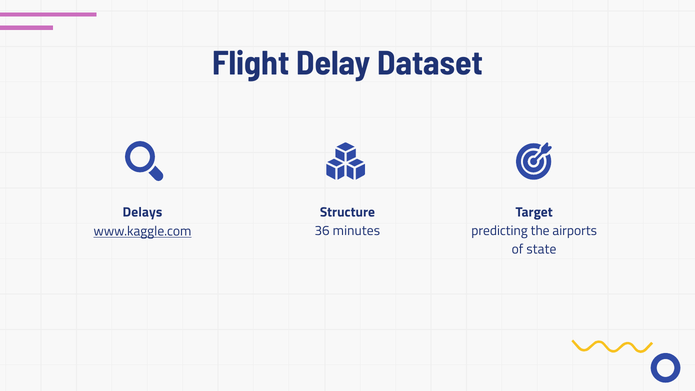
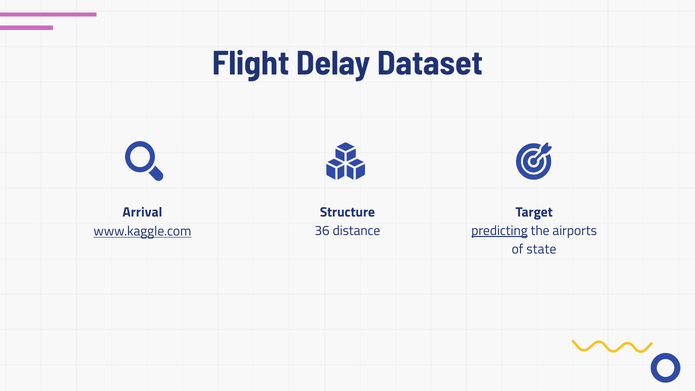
Delays: Delays -> Arrival (142, 212)
minutes: minutes -> distance (356, 231)
predicting underline: none -> present (500, 231)
